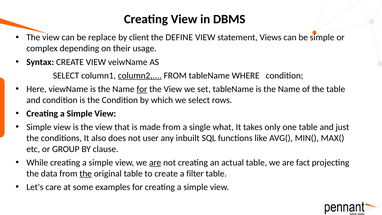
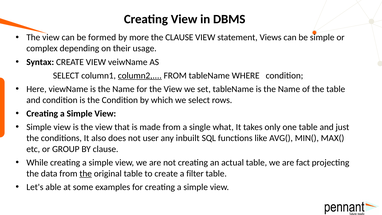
replace: replace -> formed (102, 37)
client: client -> more (139, 37)
the DEFINE: DEFINE -> CLAUSE (179, 37)
for underline: present -> none (142, 89)
are underline: present -> none (155, 162)
care: care -> able (53, 187)
